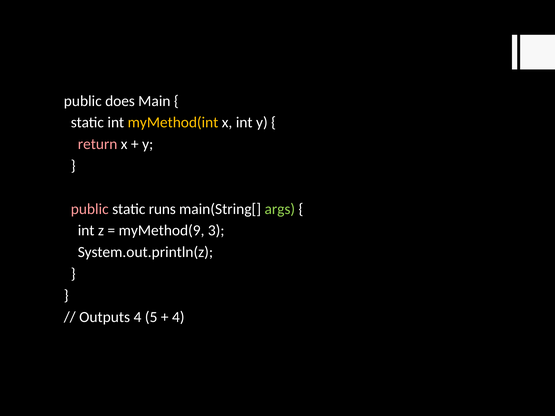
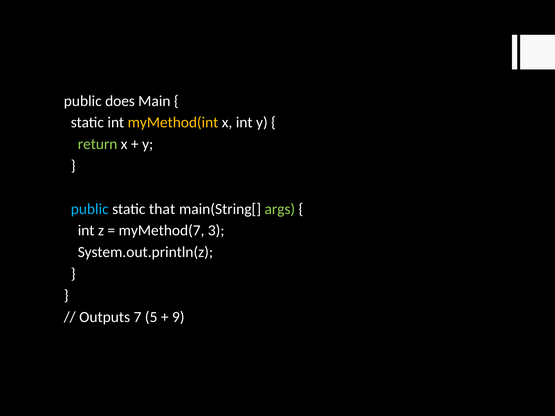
return colour: pink -> light green (98, 144)
public colour: pink -> light blue (90, 209)
runs: runs -> that (162, 209)
myMethod(9: myMethod(9 -> myMethod(7 (162, 231)
Outputs 4: 4 -> 7 (138, 317)
4: 4 -> 9 (178, 317)
